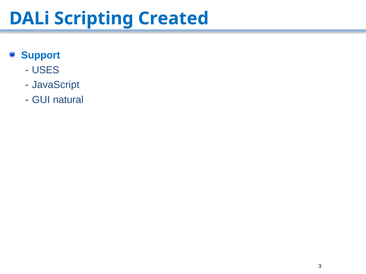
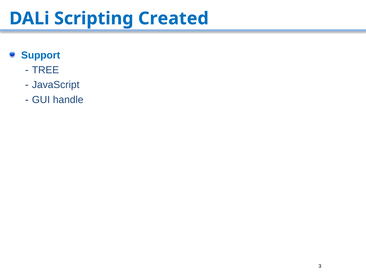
USES: USES -> TREE (46, 70)
natural: natural -> handle (68, 100)
